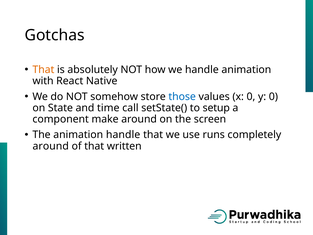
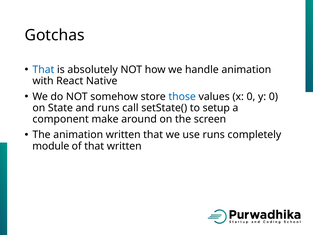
That colour: orange -> blue (43, 70)
and time: time -> runs (108, 108)
animation handle: handle -> written (123, 135)
around: around -> module (51, 146)
